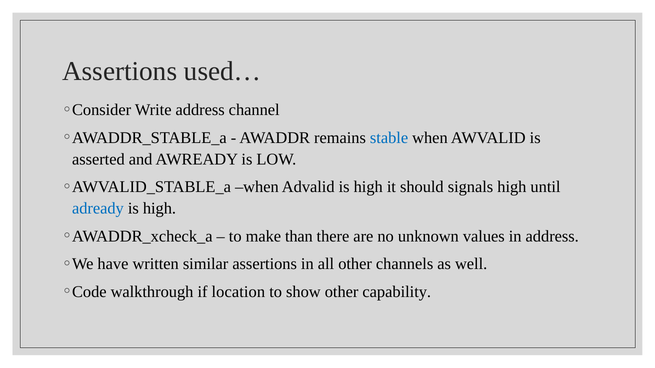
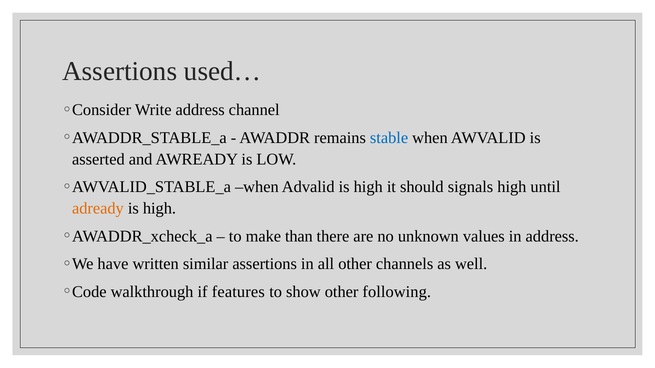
adready colour: blue -> orange (98, 209)
location: location -> features (238, 292)
capability: capability -> following (397, 292)
